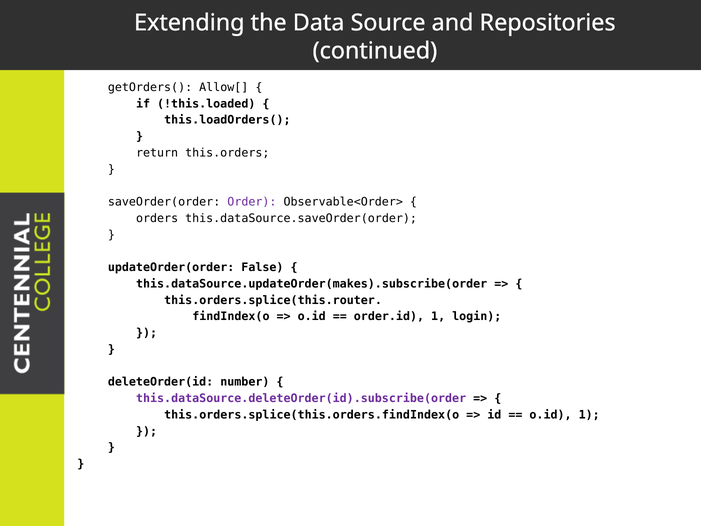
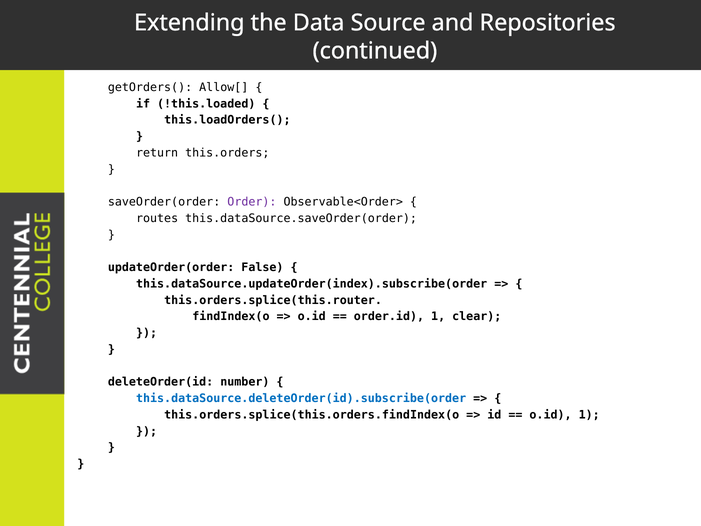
orders: orders -> routes (157, 218)
this.dataSource.updateOrder(makes).subscribe(order: this.dataSource.updateOrder(makes).subscribe(order -> this.dataSource.updateOrder(index).subscribe(order (312, 284)
login: login -> clear (477, 316)
this.dataSource.deleteOrder(id).subscribe(order colour: purple -> blue (301, 398)
